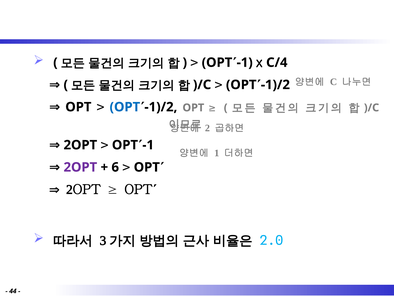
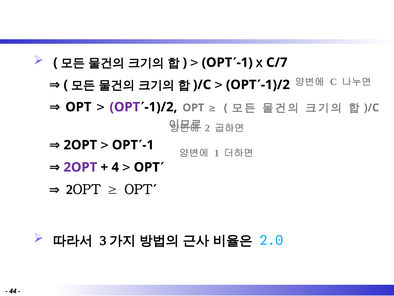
C/4: C/4 -> C/7 (277, 62)
OPT colour: blue -> purple (125, 107)
6: 6 -> 4 (115, 167)
